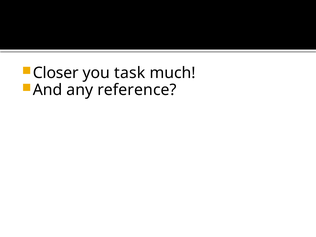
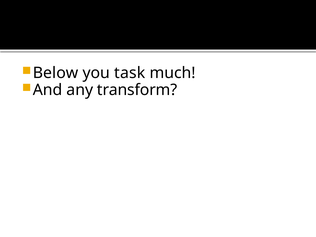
Closer: Closer -> Below (56, 73)
reference: reference -> transform (137, 90)
